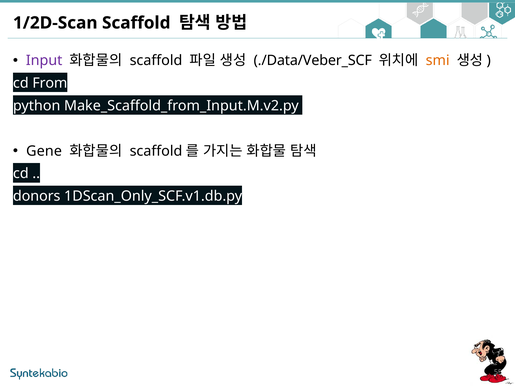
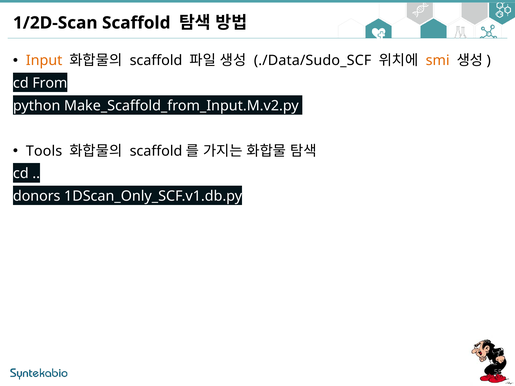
Input colour: purple -> orange (44, 61)
./Data/Veber_SCF: ./Data/Veber_SCF -> ./Data/Sudo_SCF (313, 61)
Gene: Gene -> Tools (44, 151)
